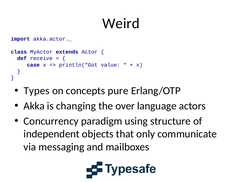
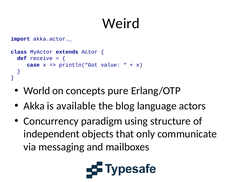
Types: Types -> World (37, 91)
changing: changing -> available (76, 106)
over: over -> blog (125, 106)
